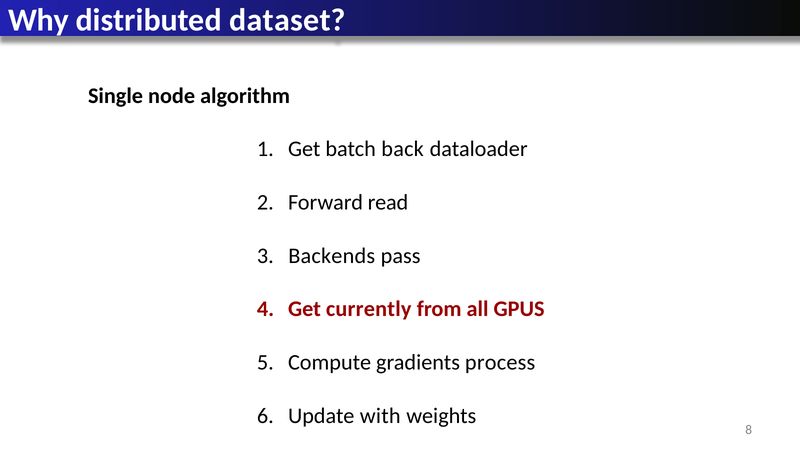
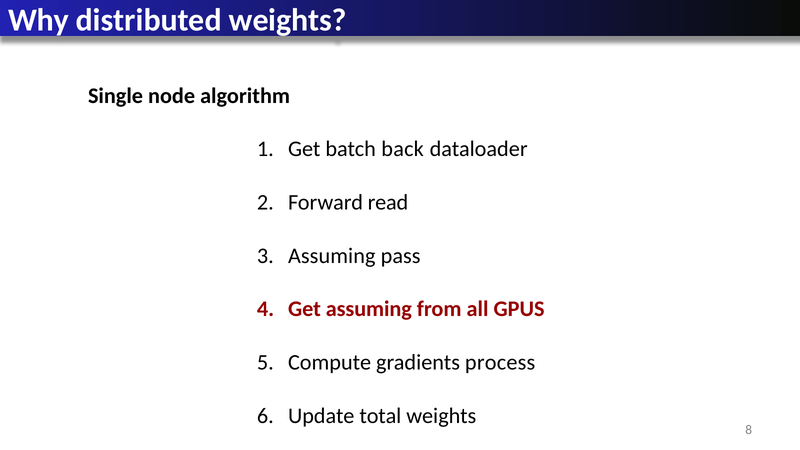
distributed dataset: dataset -> weights (288, 20)
Backends: Backends -> Assuming (332, 256)
Get currently: currently -> assuming (369, 309)
with: with -> total (380, 416)
